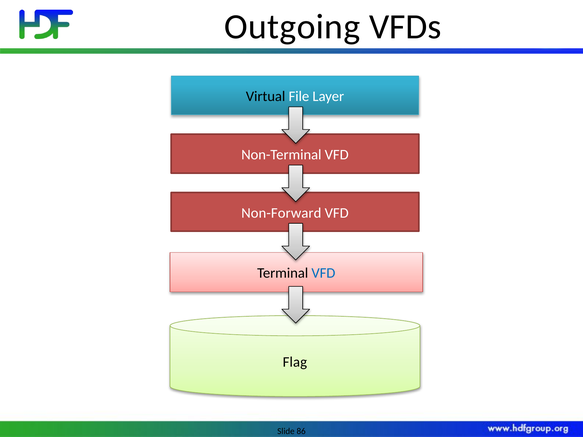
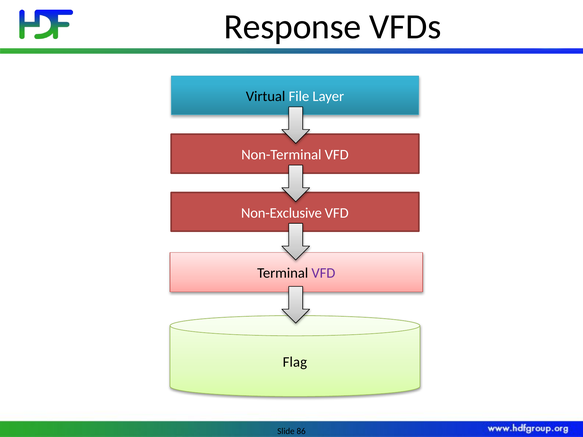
Outgoing: Outgoing -> Response (293, 27)
Non-Forward: Non-Forward -> Non-Exclusive (281, 213)
VFD colour: blue -> purple (323, 273)
